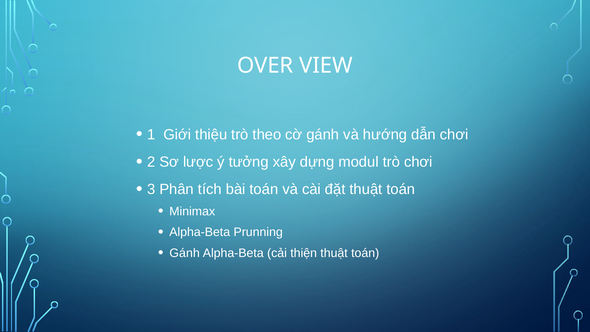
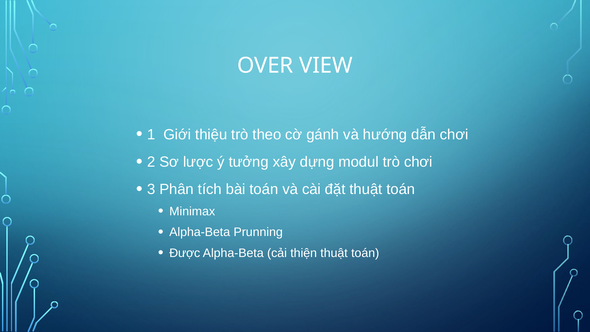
Gánh: Gánh -> Được (185, 253)
